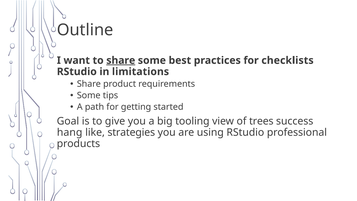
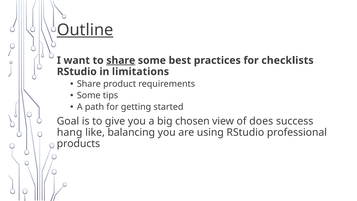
Outline underline: none -> present (85, 30)
tooling: tooling -> chosen (192, 121)
trees: trees -> does (261, 121)
strategies: strategies -> balancing (131, 132)
